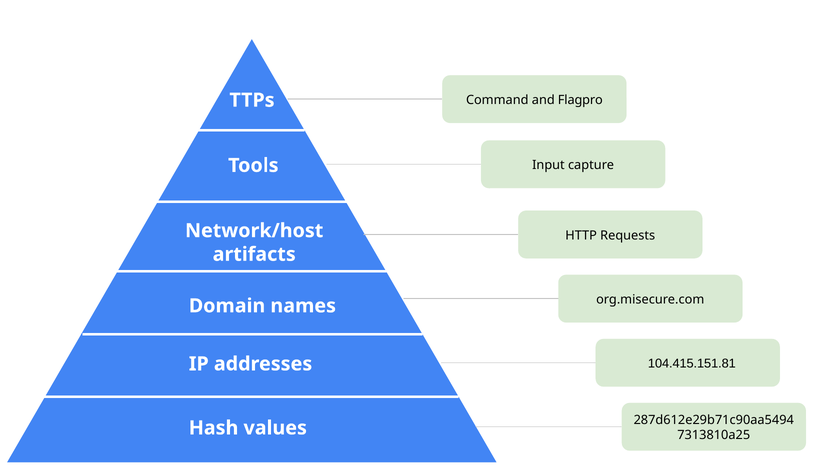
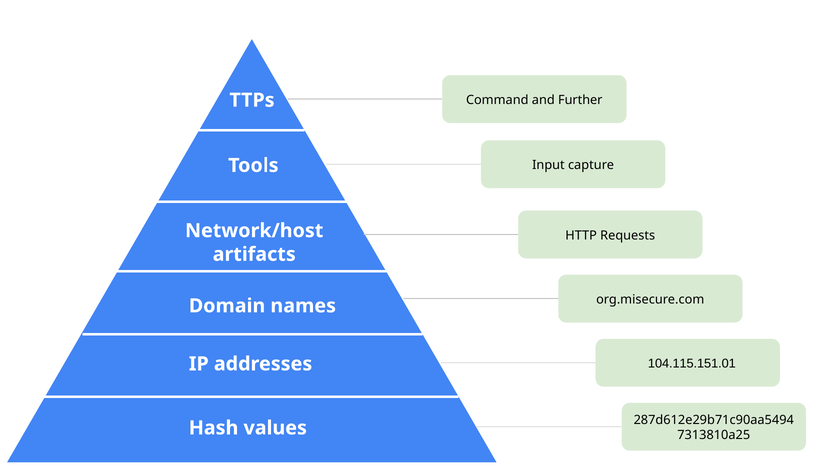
Flagpro: Flagpro -> Further (580, 100)
104.415.151.81: 104.415.151.81 -> 104.115.151.01 (692, 364)
